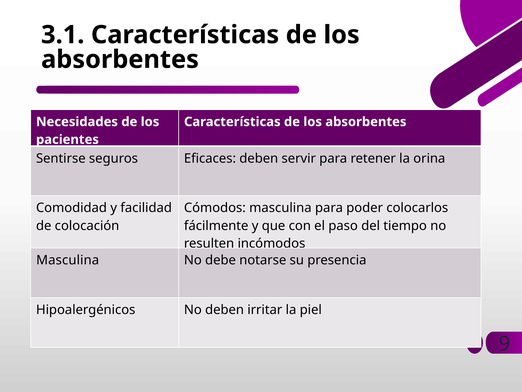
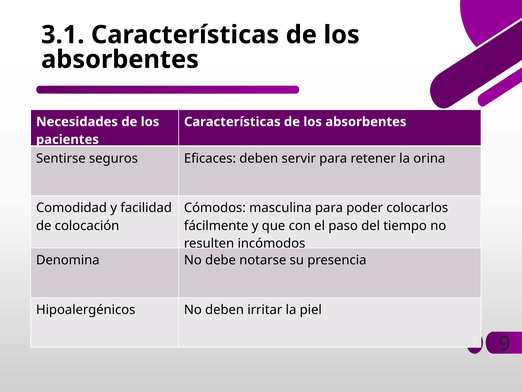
Masculina: Masculina -> Denomina (68, 260)
